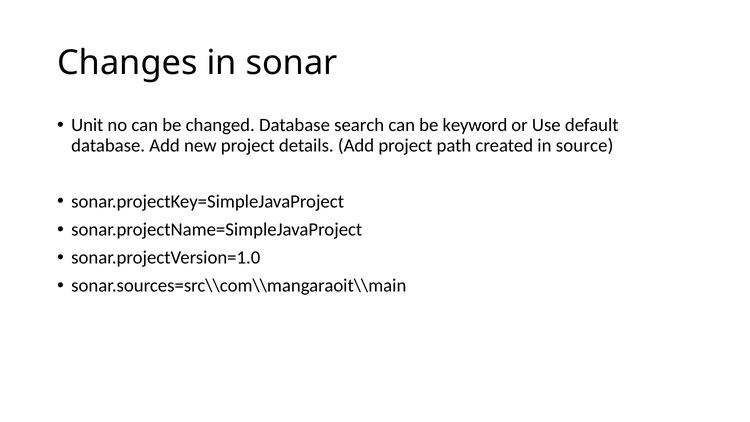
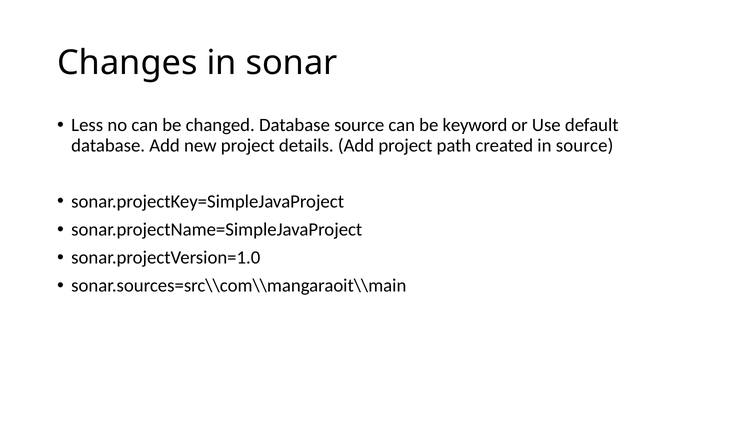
Unit: Unit -> Less (87, 125)
Database search: search -> source (359, 125)
